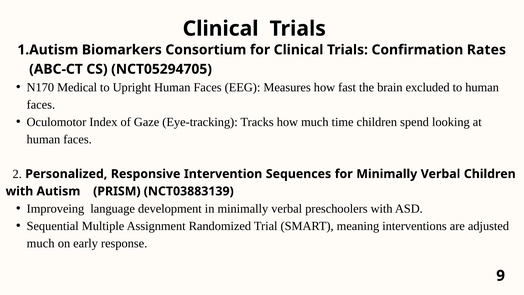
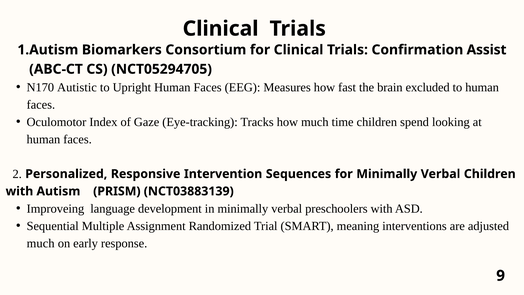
Rates: Rates -> Assist (487, 50)
Medical: Medical -> Autistic (77, 87)
